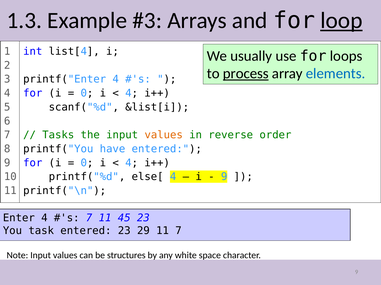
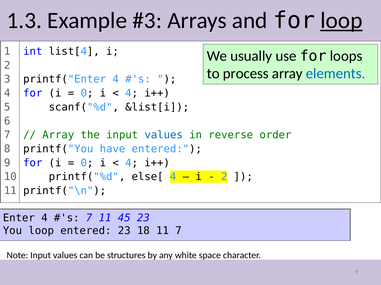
process underline: present -> none (246, 74)
Tasks: Tasks -> Array (58, 135)
values colour: orange -> blue (164, 135)
9: 9 -> 2 (224, 177)
You task: task -> loop (41, 231)
29: 29 -> 18 (143, 231)
